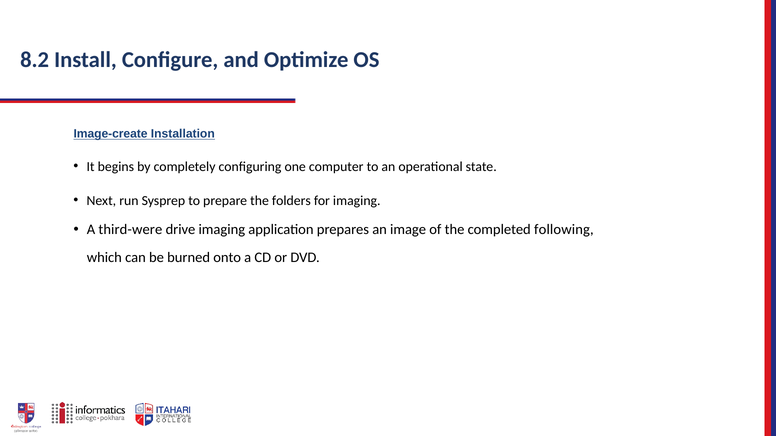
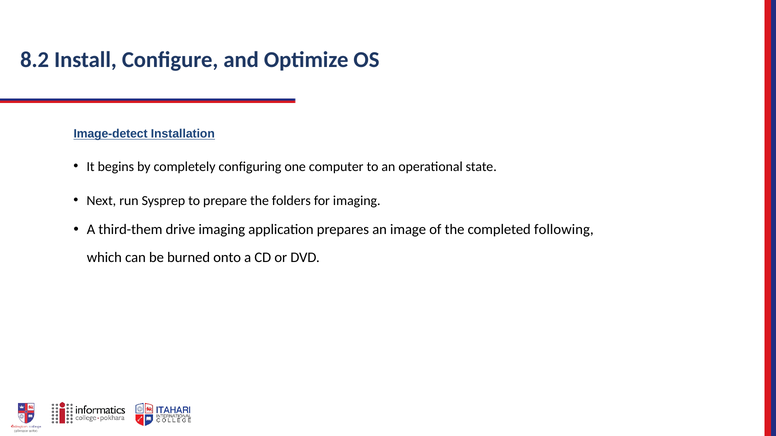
Image-create: Image-create -> Image-detect (111, 134)
third-were: third-were -> third-them (130, 230)
